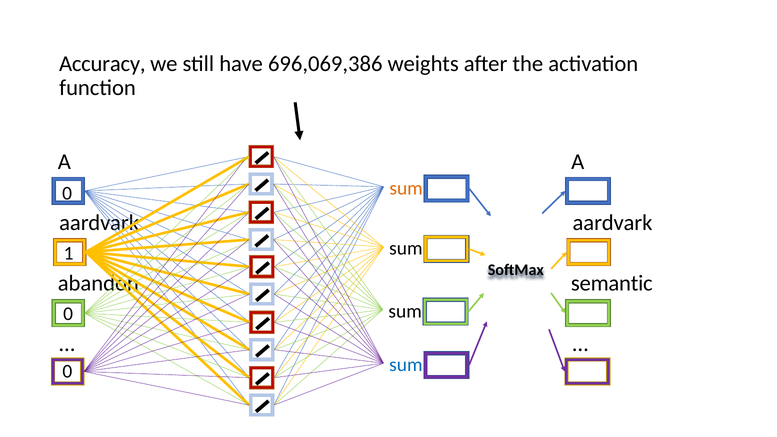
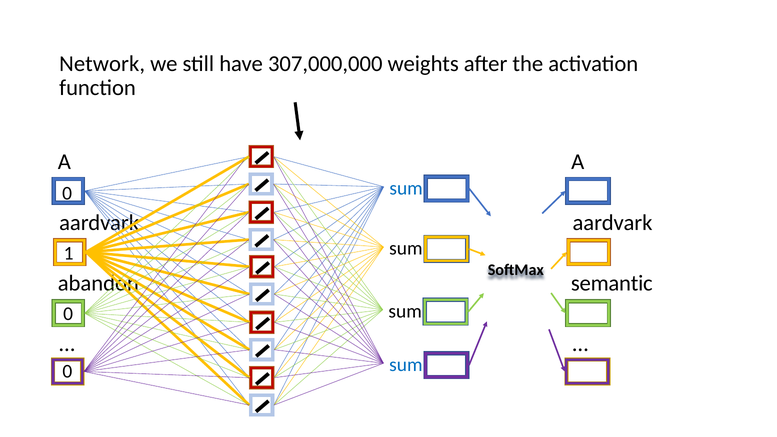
Accuracy: Accuracy -> Network (102, 64)
696,069,386: 696,069,386 -> 307,000,000 (325, 64)
sum colour: orange -> blue (406, 188)
